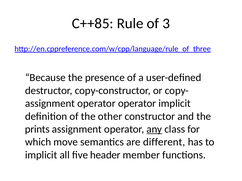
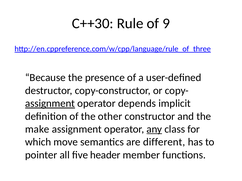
C++85: C++85 -> C++30 (93, 23)
3: 3 -> 9 (166, 23)
assignment underline: none -> present (50, 104)
operator operator: operator -> depends (137, 104)
prints: prints -> make (37, 130)
implicit: implicit -> pointer (41, 155)
